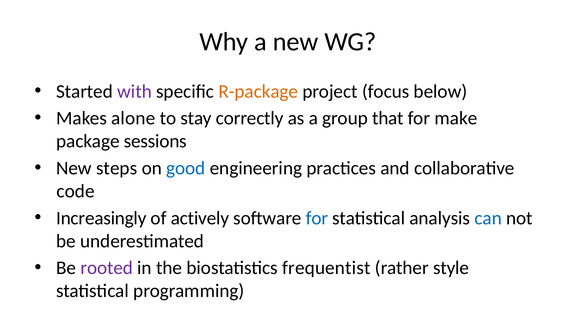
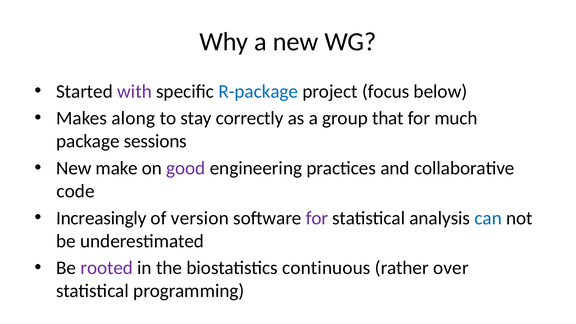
R-package colour: orange -> blue (258, 91)
alone: alone -> along (133, 118)
make: make -> much (456, 118)
steps: steps -> make (117, 168)
good colour: blue -> purple (186, 168)
actively: actively -> version (200, 218)
for colour: blue -> purple (317, 218)
frequentist: frequentist -> continuous (326, 268)
style: style -> over (451, 268)
